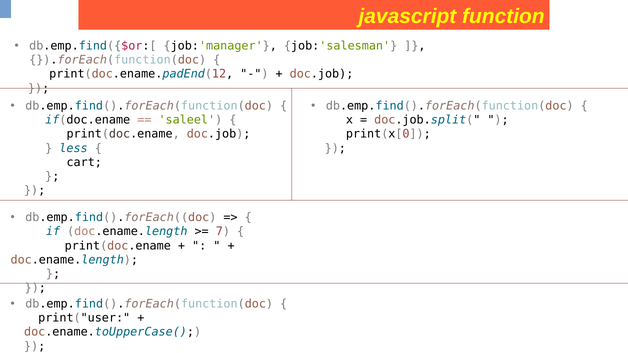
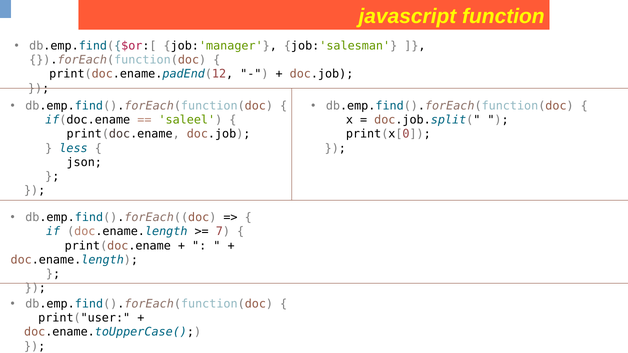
cart: cart -> json (84, 162)
